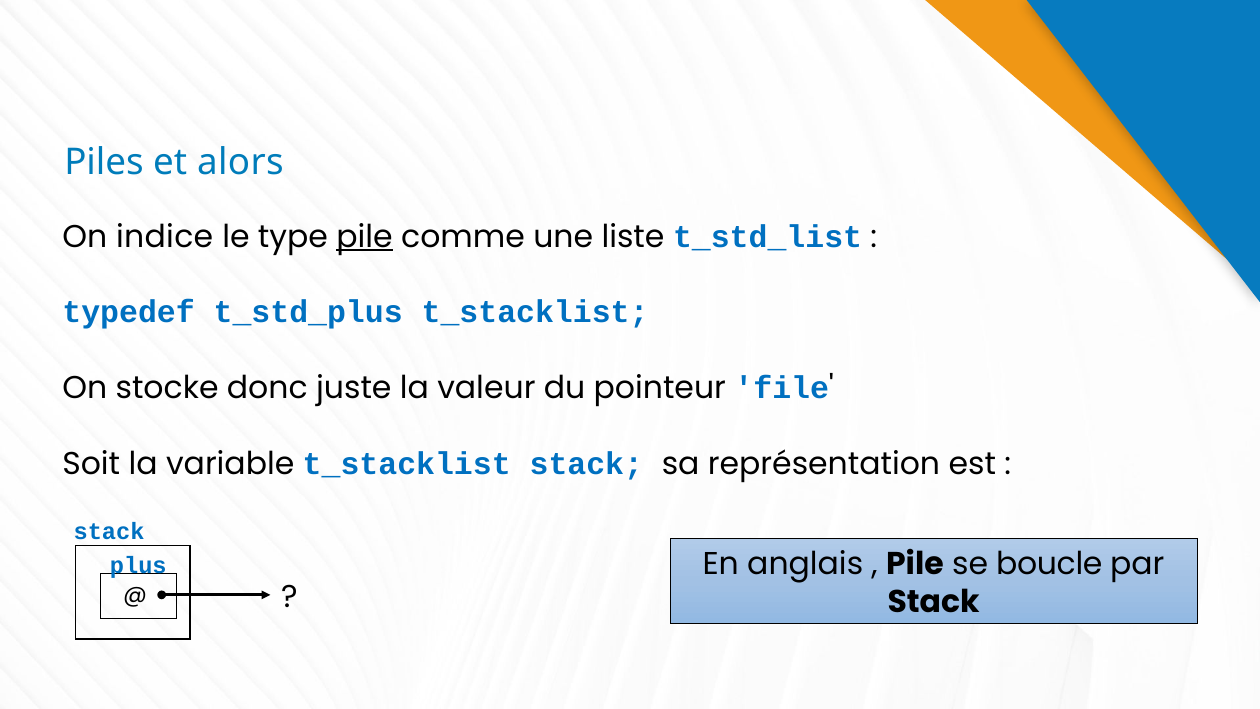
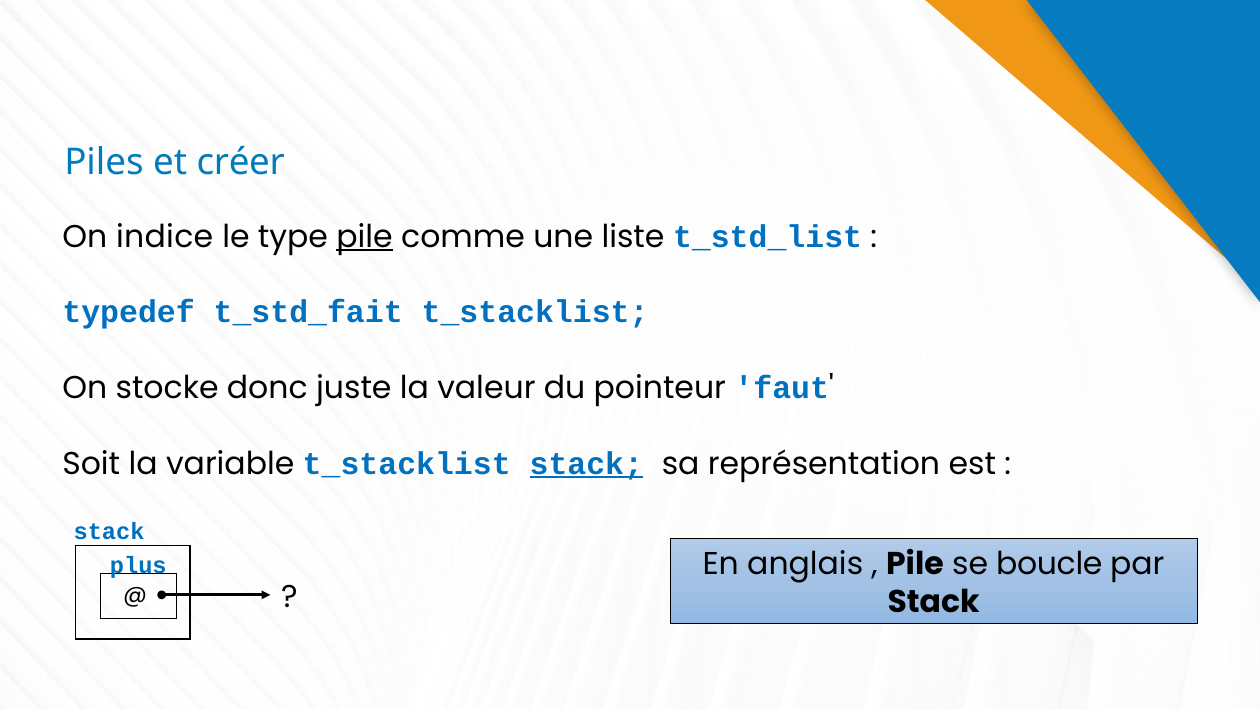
alors: alors -> créer (241, 162)
t_std_plus: t_std_plus -> t_std_fait (308, 312)
file: file -> faut (782, 388)
stack underline: none -> present (586, 463)
